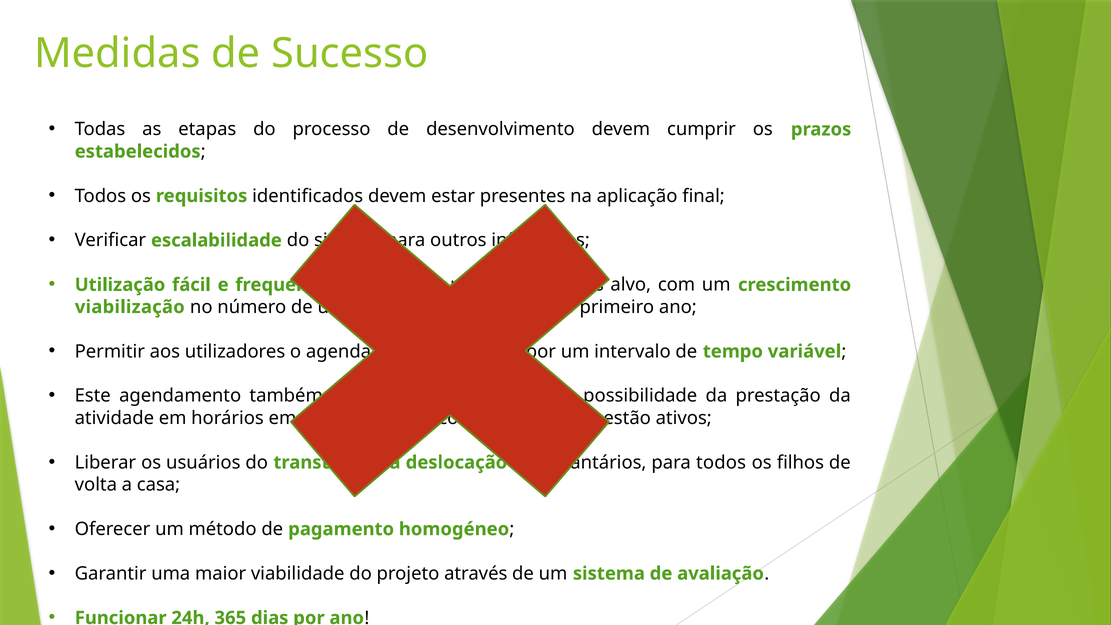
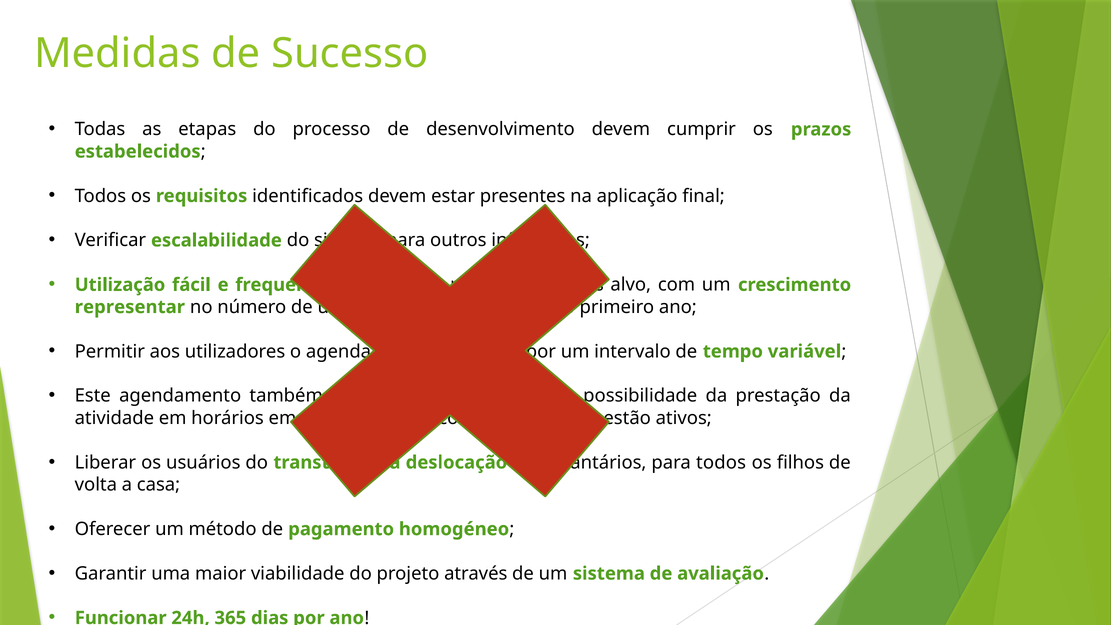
viabilização: viabilização -> representar (130, 307)
